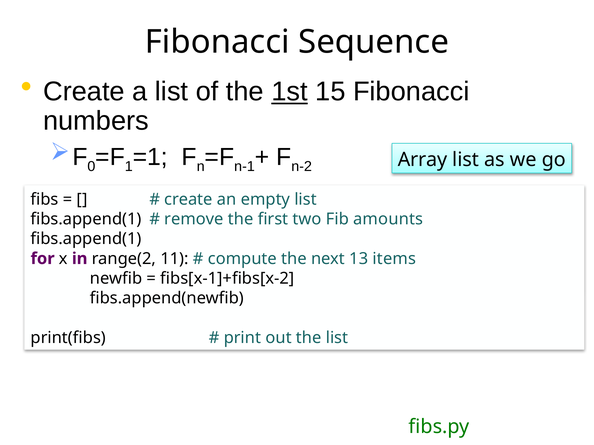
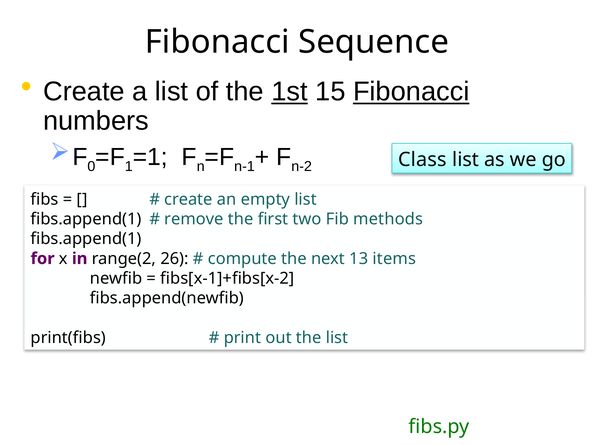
Fibonacci underline: none -> present (411, 92)
Array: Array -> Class (422, 160)
amounts: amounts -> methods (388, 219)
11: 11 -> 26 (174, 259)
